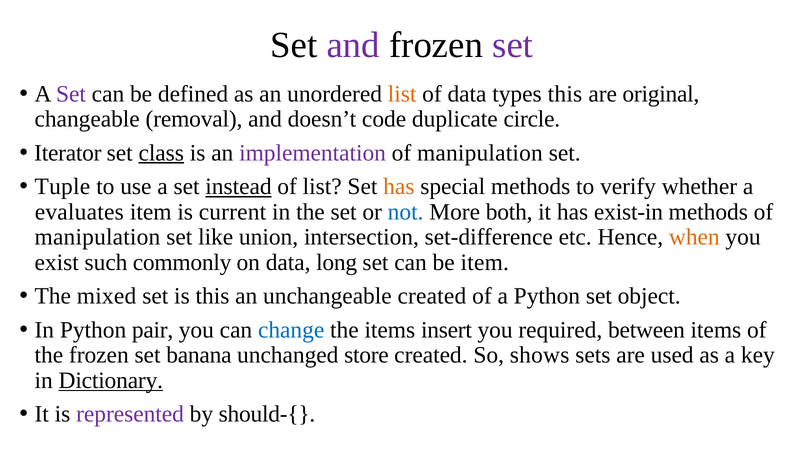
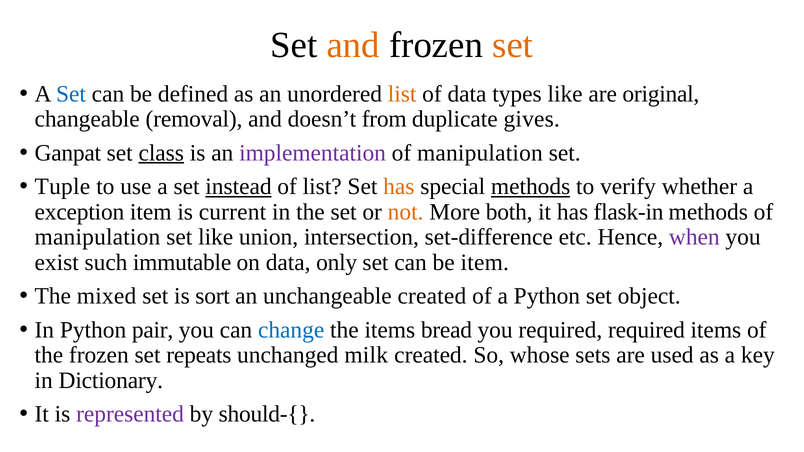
and colour: purple -> orange (353, 45)
set colour: purple -> orange (513, 45)
Set colour: purple -> blue (71, 94)
types this: this -> like (565, 94)
code: code -> from (384, 119)
circle: circle -> gives (532, 119)
Iterator: Iterator -> Ganpat (68, 153)
methods underline: none -> present (531, 187)
evaluates: evaluates -> exception (79, 212)
not colour: blue -> orange (406, 212)
exist-in: exist-in -> flask-in (629, 212)
when colour: orange -> purple (694, 237)
commonly: commonly -> immutable (182, 263)
long: long -> only (337, 263)
is this: this -> sort (213, 296)
insert: insert -> bread (446, 330)
required between: between -> required (646, 330)
banana: banana -> repeats (199, 355)
store: store -> milk (366, 355)
shows: shows -> whose (540, 355)
Dictionary underline: present -> none (111, 381)
